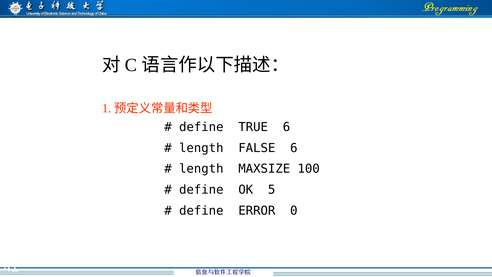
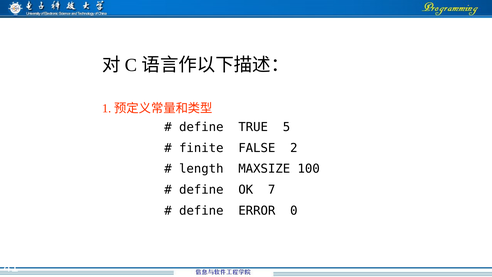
TRUE 6: 6 -> 5 (286, 127)
length: length -> finite (201, 148)
FALSE 6: 6 -> 2 (294, 148)
5: 5 -> 7 (272, 190)
